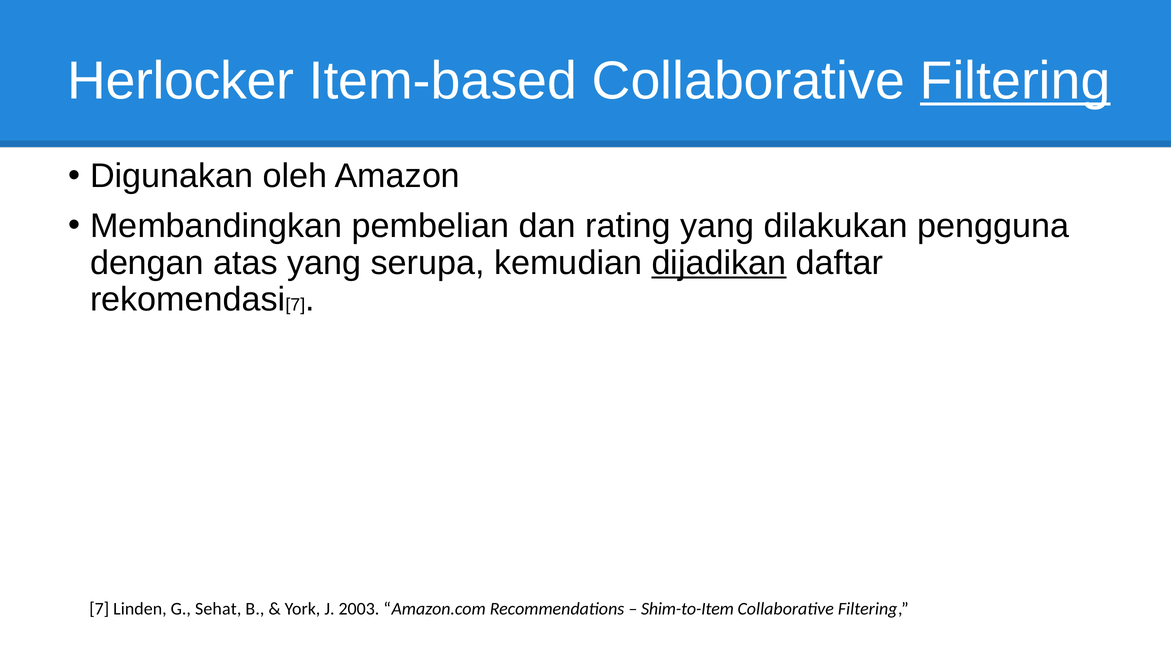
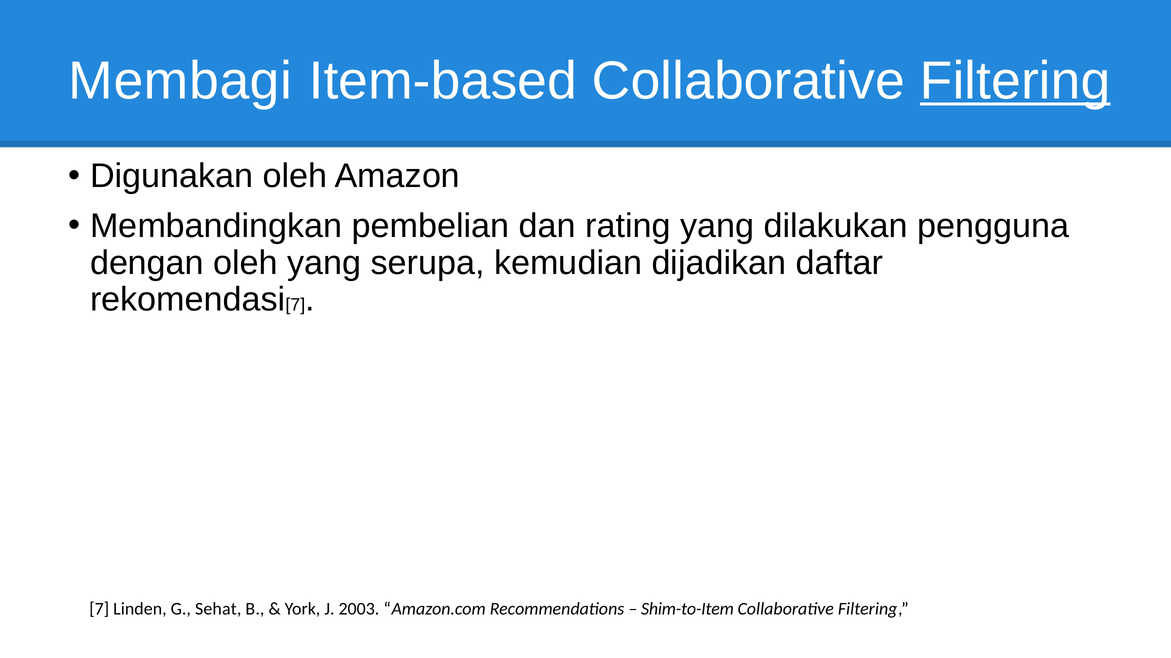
Herlocker: Herlocker -> Membagi (180, 81)
dengan atas: atas -> oleh (246, 263)
dijadikan underline: present -> none (719, 263)
